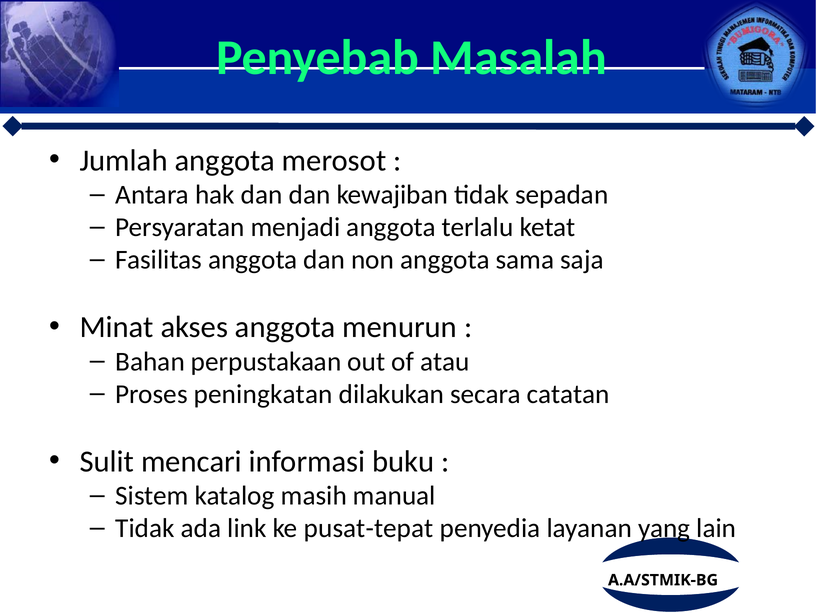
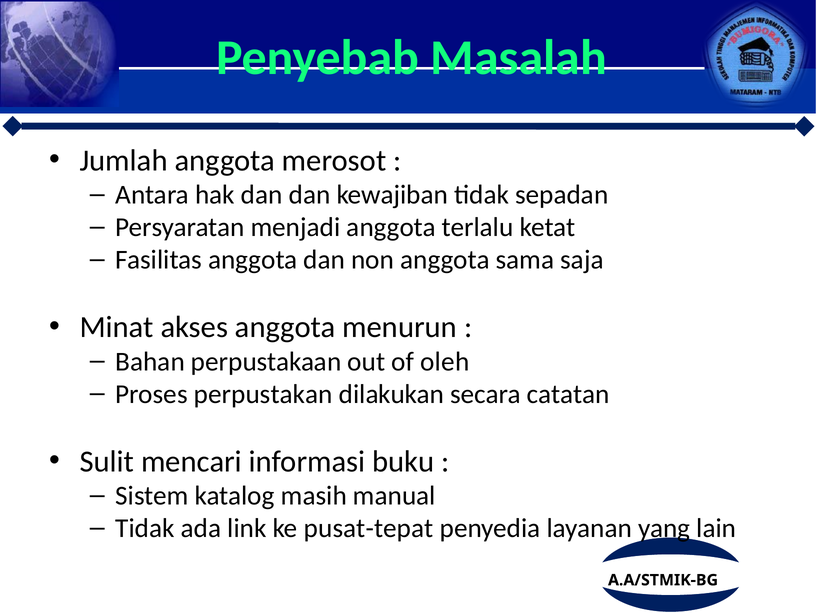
atau: atau -> oleh (445, 362)
peningkatan: peningkatan -> perpustakan (263, 394)
